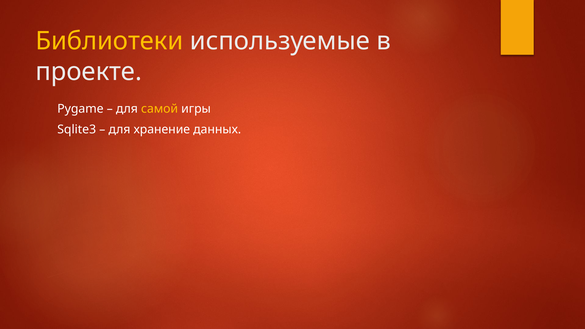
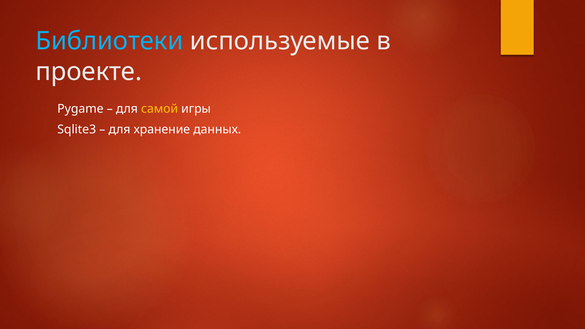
Библиотеки colour: yellow -> light blue (109, 41)
